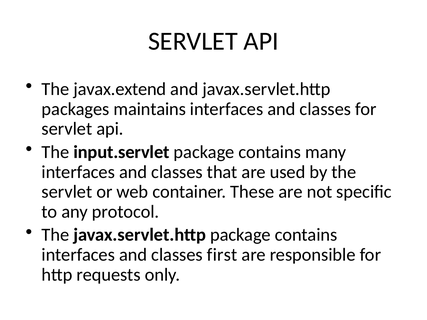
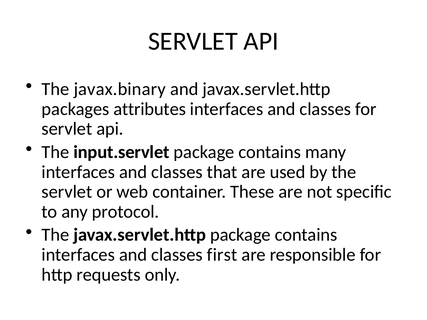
javax.extend: javax.extend -> javax.binary (120, 89)
maintains: maintains -> attributes (150, 109)
